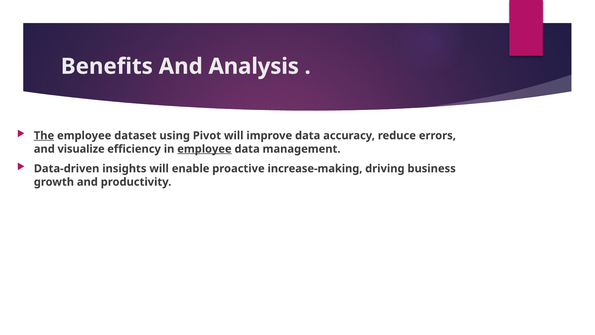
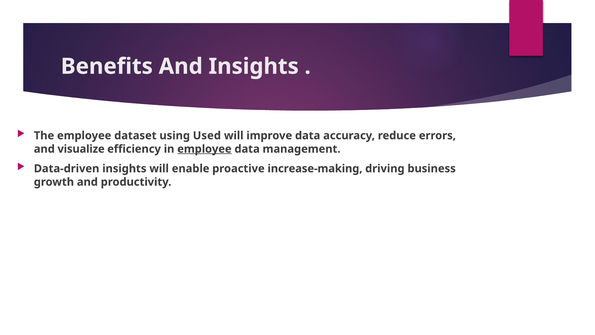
And Analysis: Analysis -> Insights (254, 66)
The underline: present -> none (44, 135)
Pivot: Pivot -> Used (207, 135)
